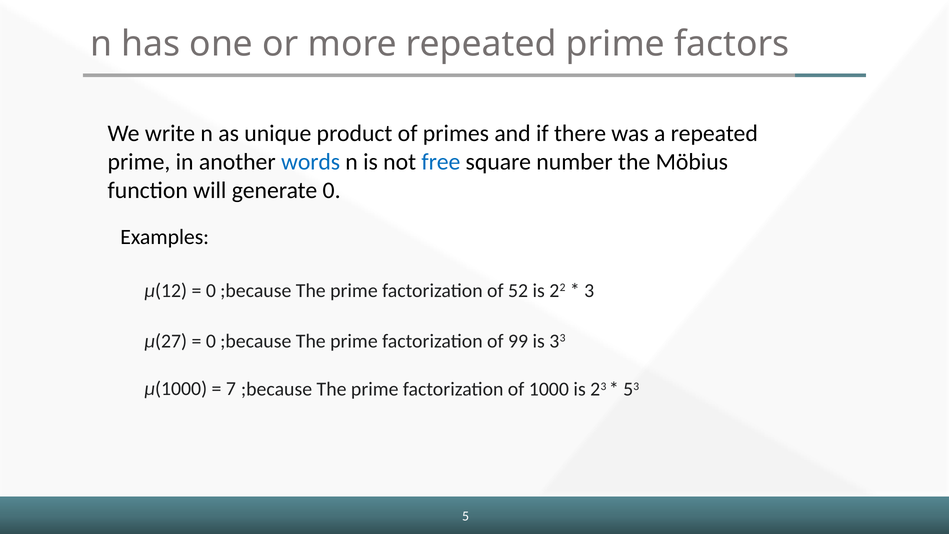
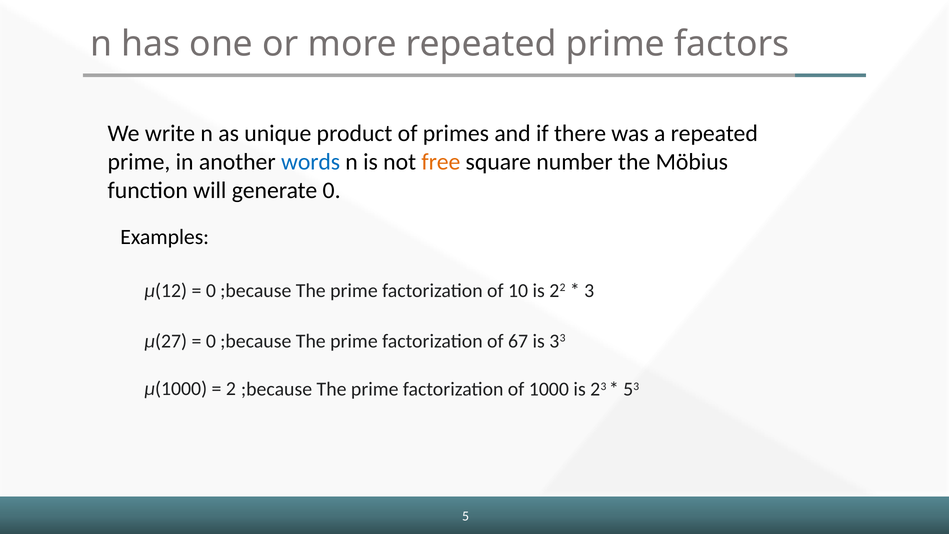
free colour: blue -> orange (441, 162)
52: 52 -> 10 (518, 291)
99: 99 -> 67 (518, 341)
7: 7 -> 2 (231, 389)
